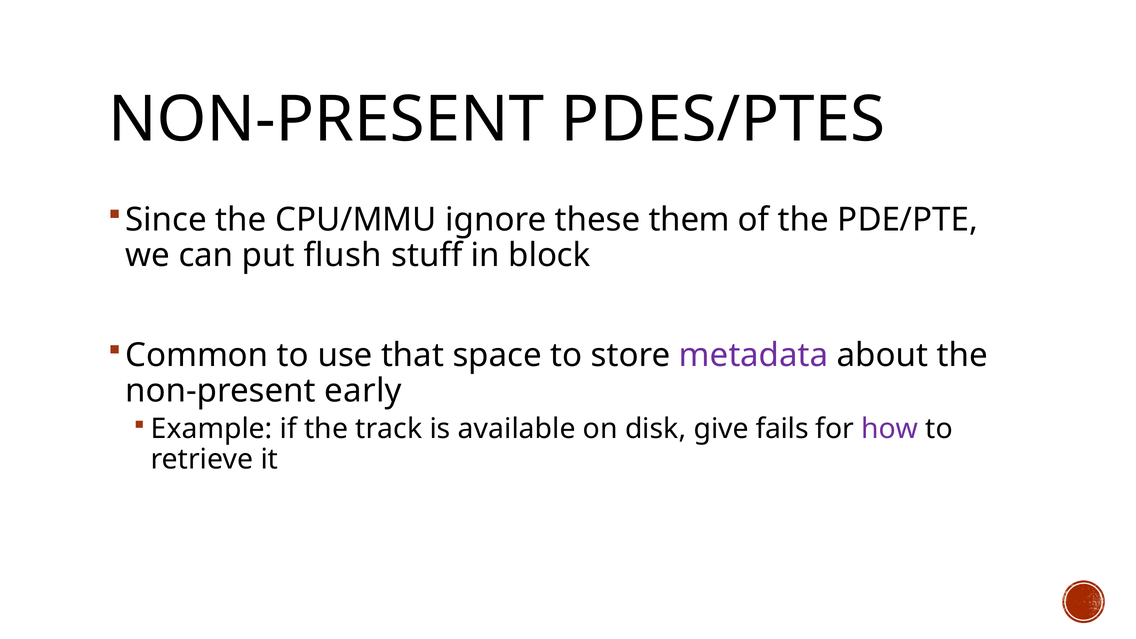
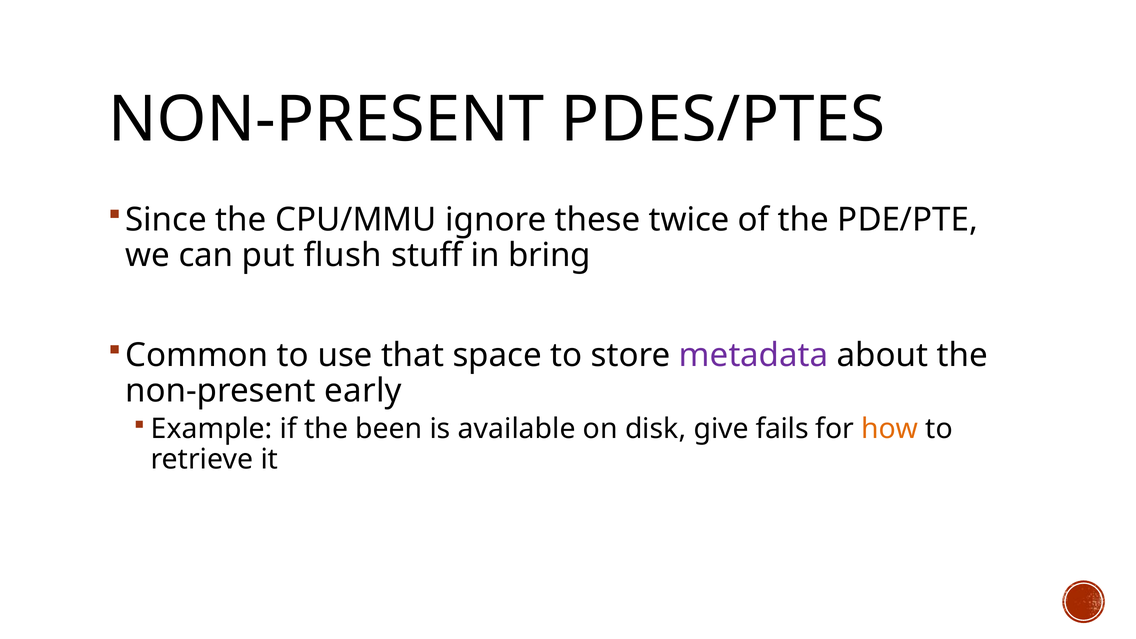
them: them -> twice (689, 220)
block: block -> bring (549, 255)
track: track -> been (389, 429)
how colour: purple -> orange (890, 429)
